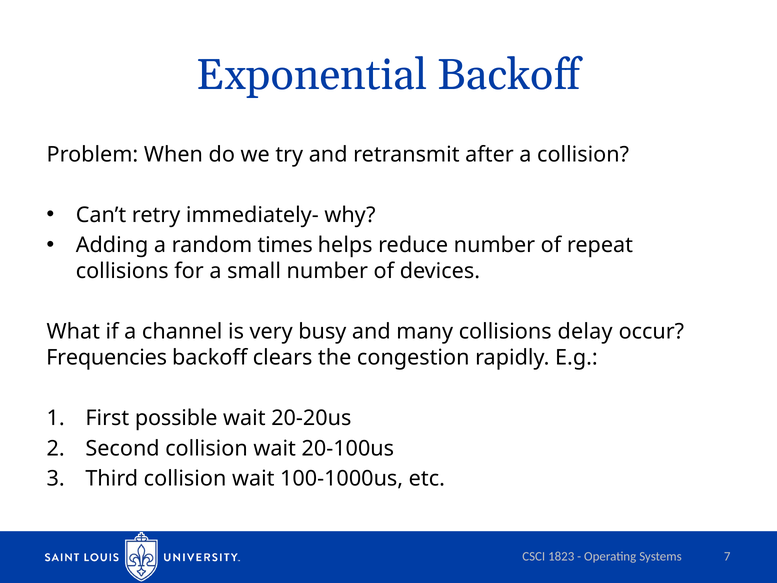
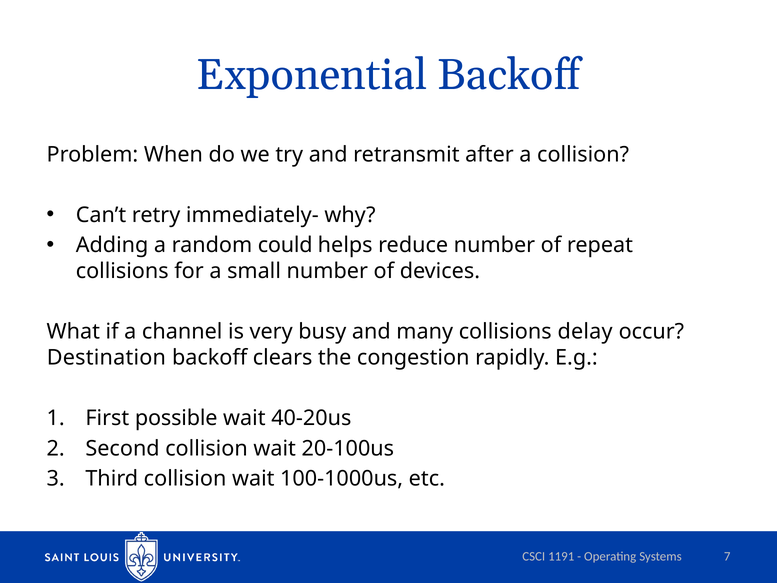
times: times -> could (285, 245)
Frequencies: Frequencies -> Destination (106, 358)
20-20us: 20-20us -> 40-20us (311, 418)
1823: 1823 -> 1191 (561, 556)
